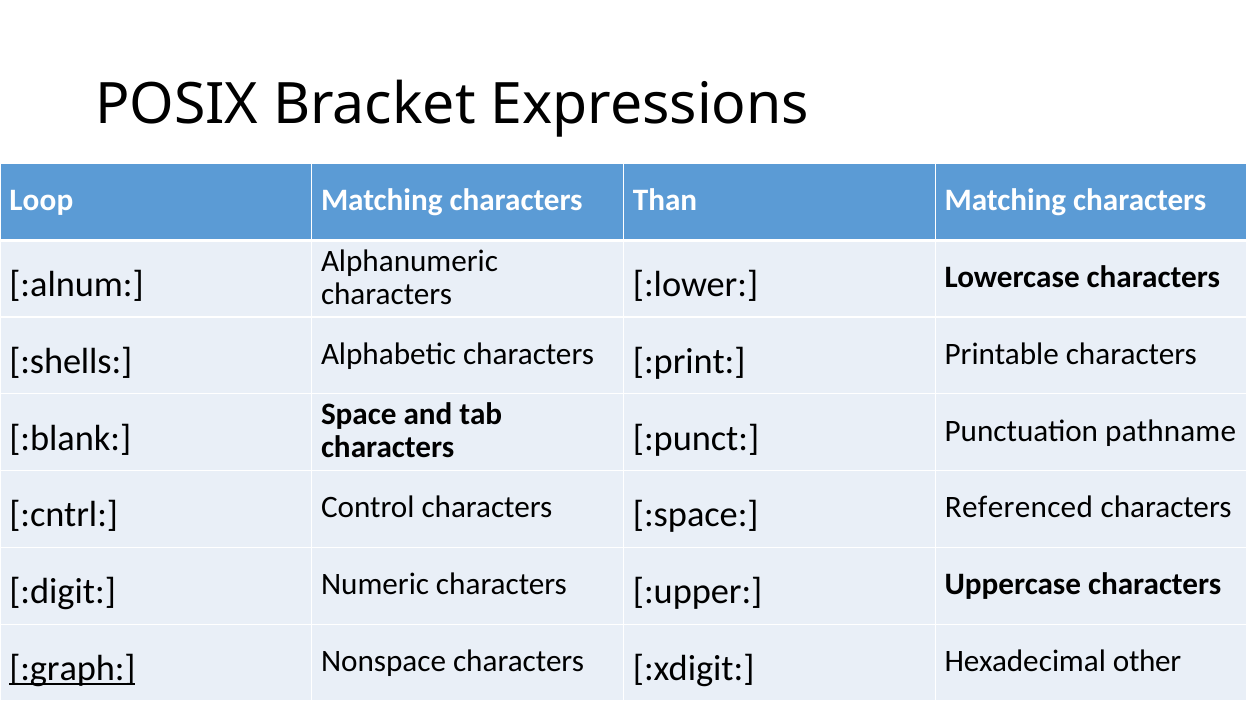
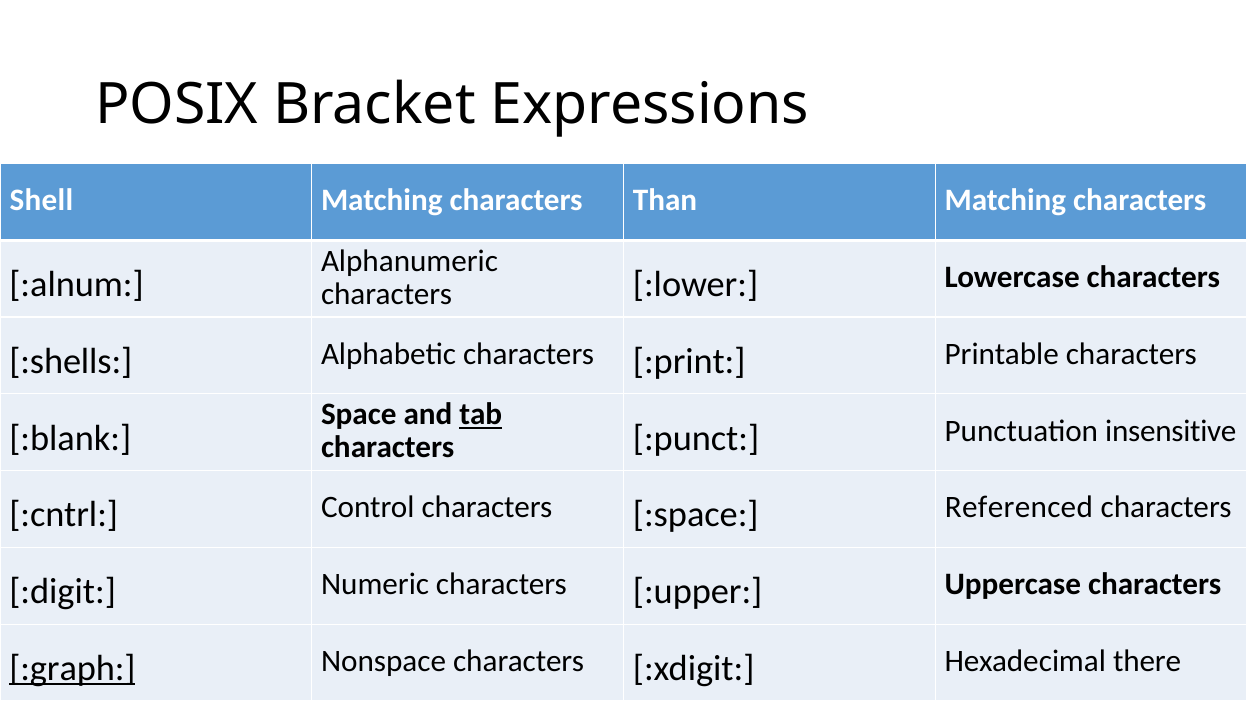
Loop: Loop -> Shell (41, 201)
tab underline: none -> present (481, 415)
pathname: pathname -> insensitive (1171, 431)
other: other -> there (1147, 662)
